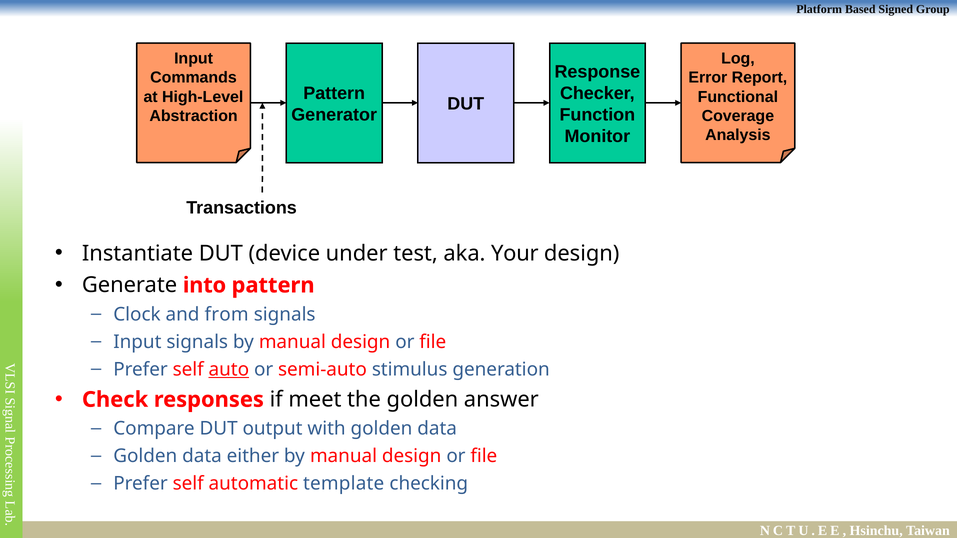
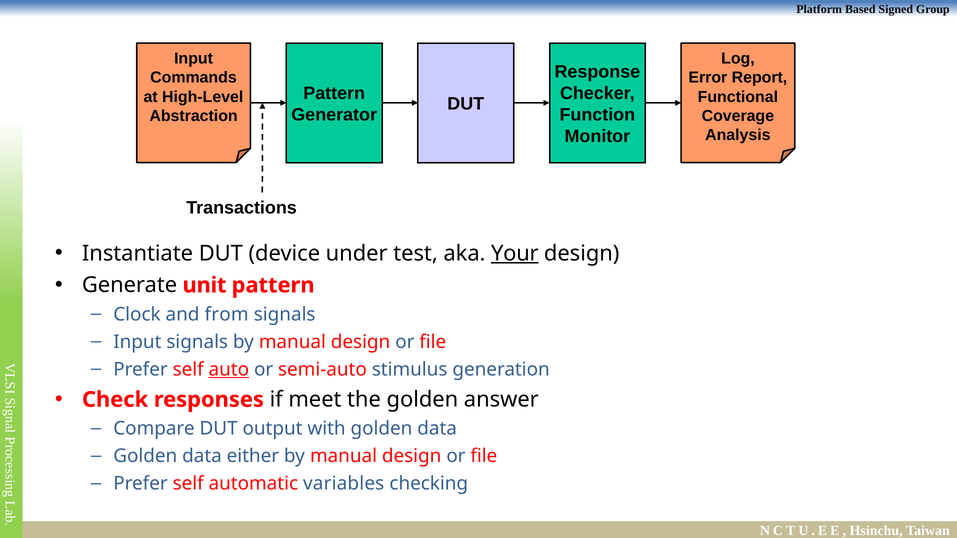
Your underline: none -> present (515, 254)
into: into -> unit (205, 285)
template: template -> variables (344, 484)
